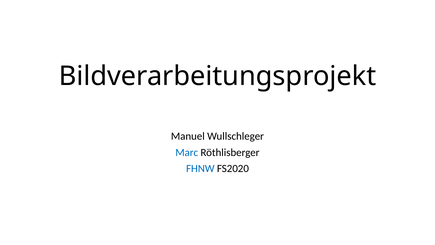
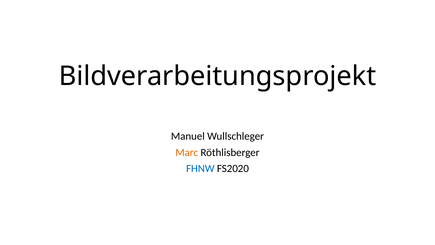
Marc colour: blue -> orange (187, 152)
